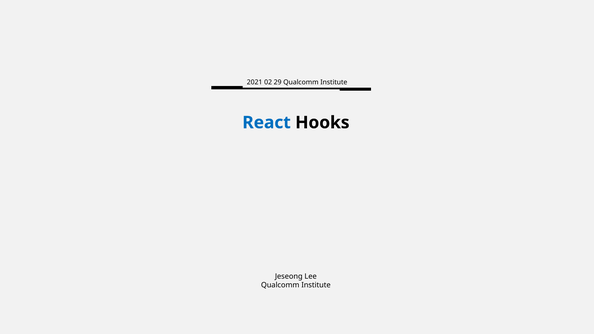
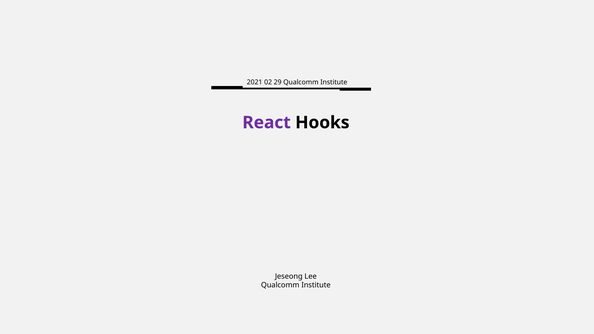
React colour: blue -> purple (267, 123)
